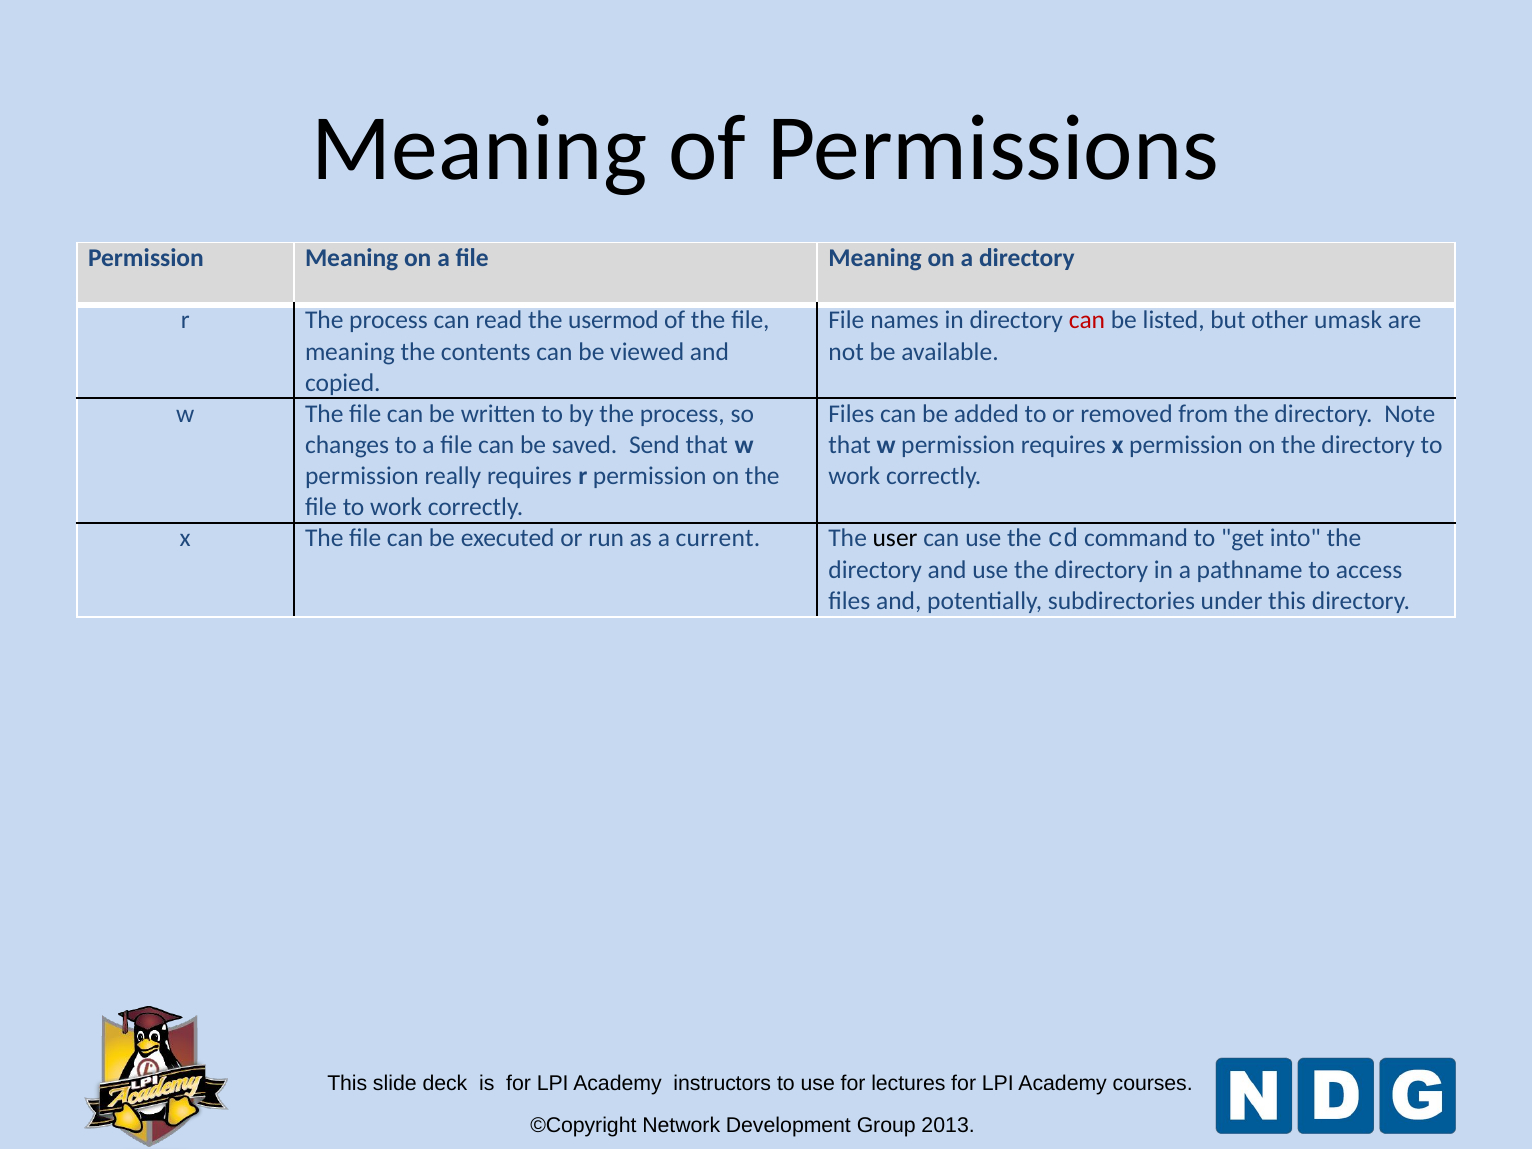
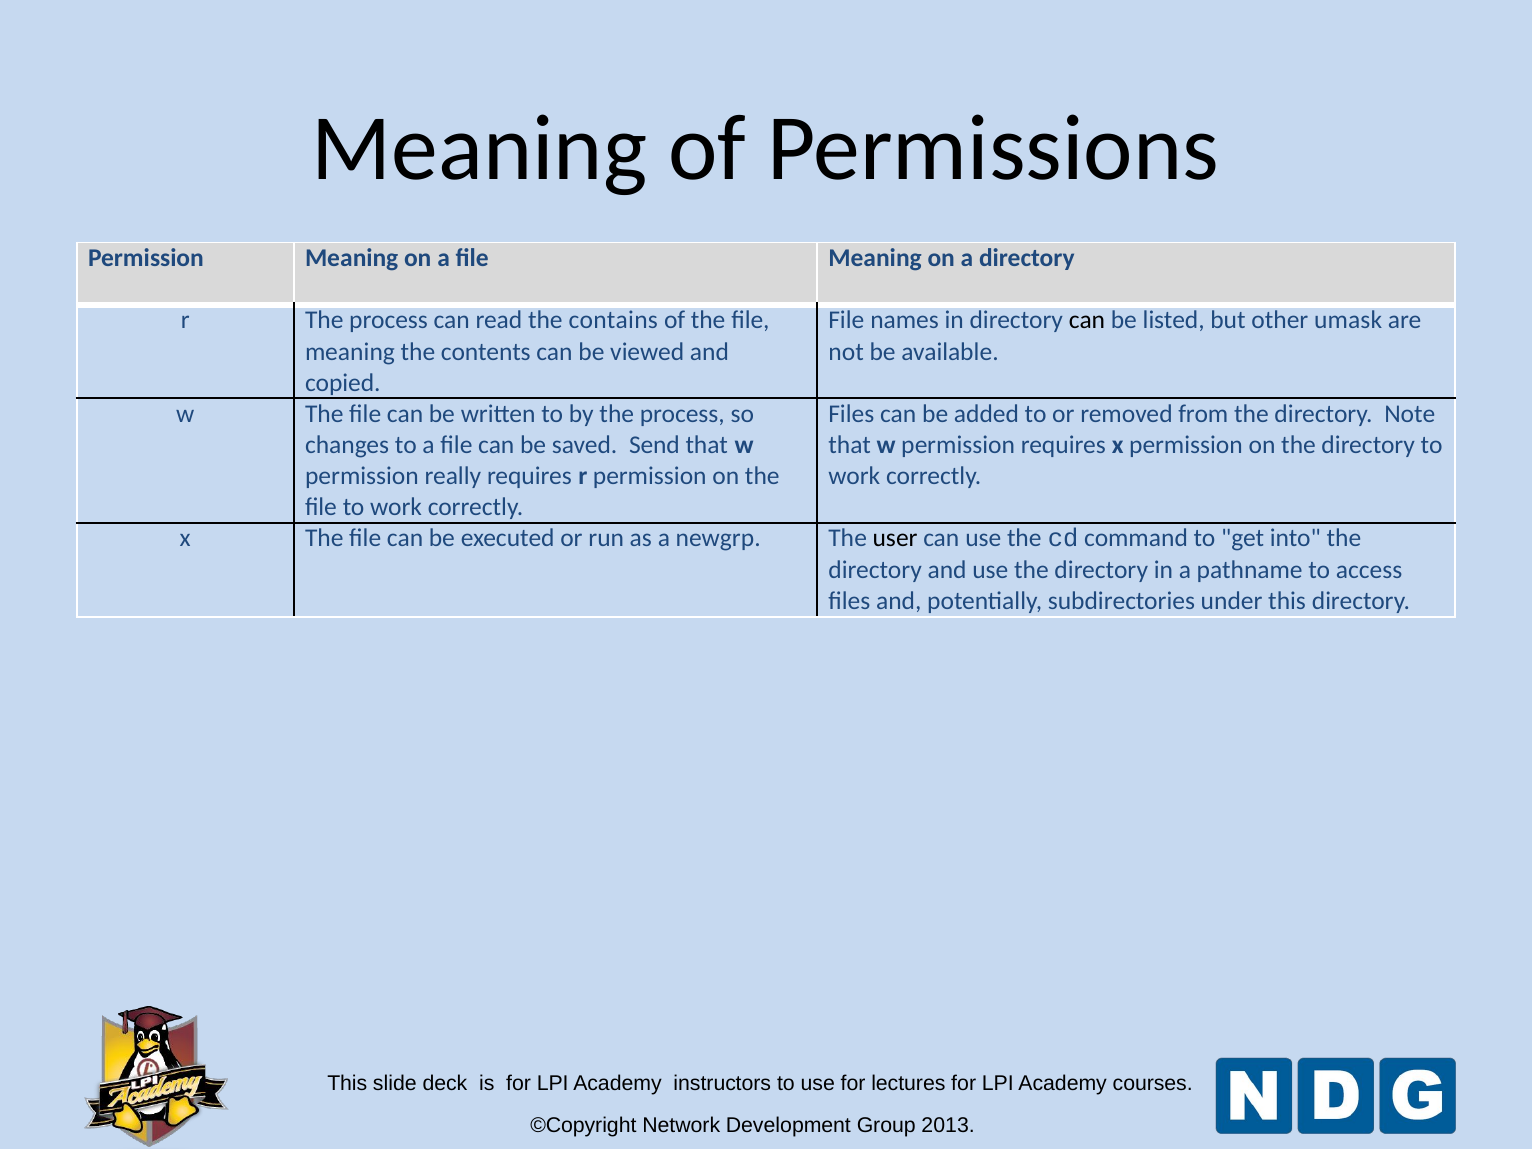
usermod: usermod -> contains (613, 321)
can colour: red -> black (1087, 321)
current: current -> newgrp (718, 539)
